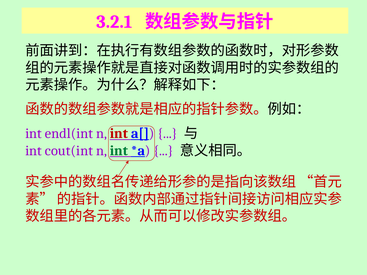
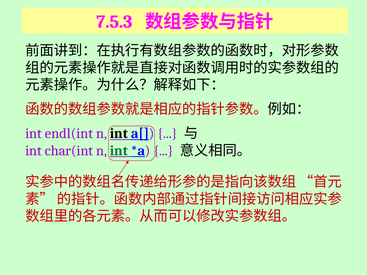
3.2.1: 3.2.1 -> 7.5.3 (114, 22)
int colour: red -> black (119, 134)
cout(int: cout(int -> char(int (69, 151)
